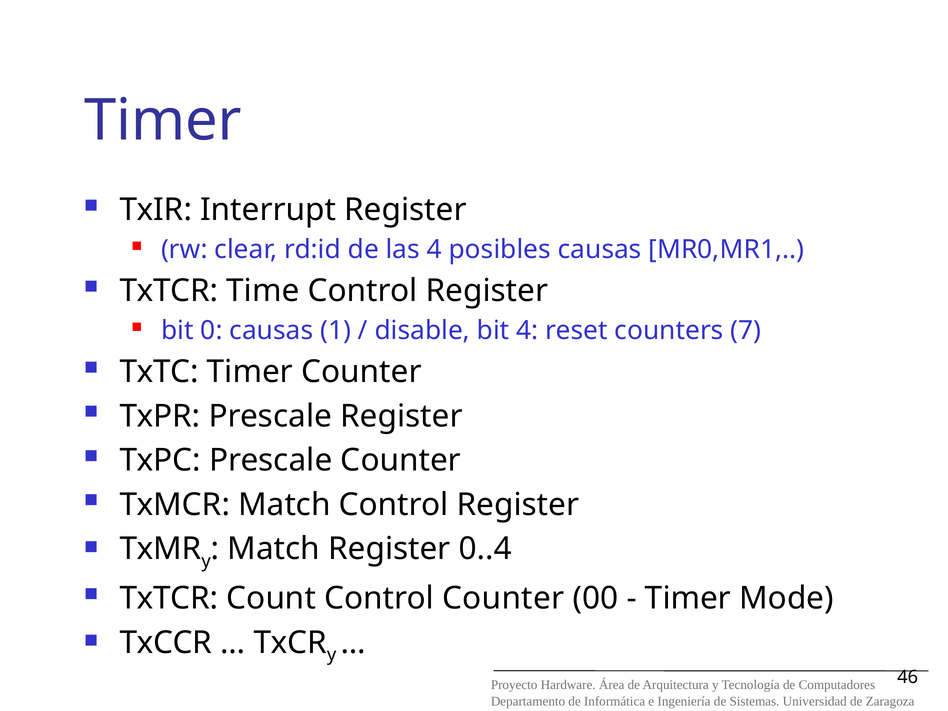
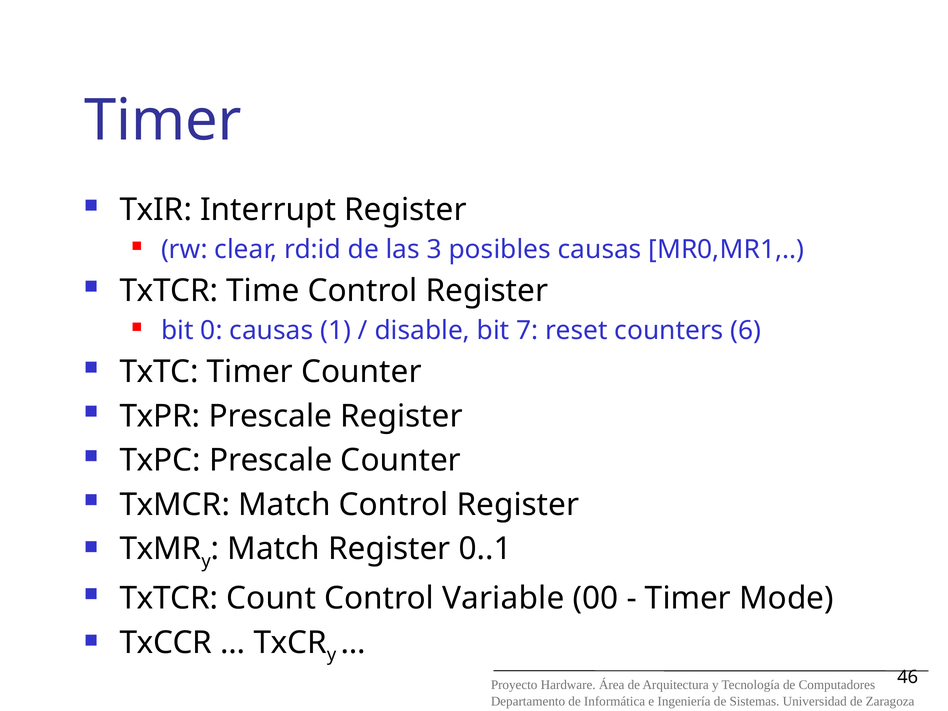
las 4: 4 -> 3 (434, 249)
bit 4: 4 -> 7 (527, 331)
7: 7 -> 6 (746, 331)
0..4: 0..4 -> 0..1 (485, 549)
Control Counter: Counter -> Variable (503, 598)
